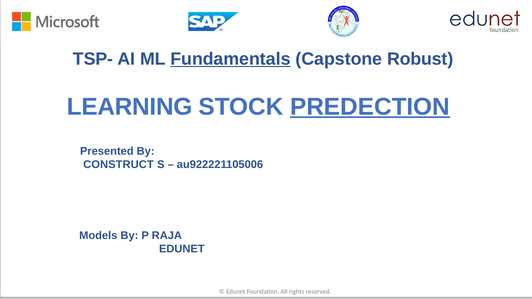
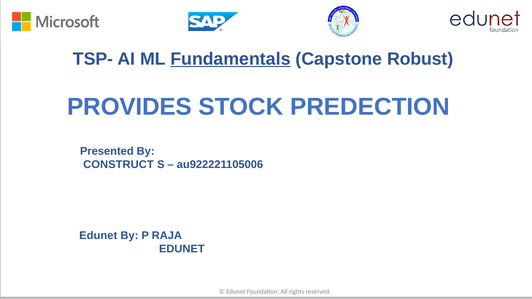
LEARNING: LEARNING -> PROVIDES (130, 107)
PREDECTION underline: present -> none (370, 107)
Models: Models -> Edunet (98, 236)
